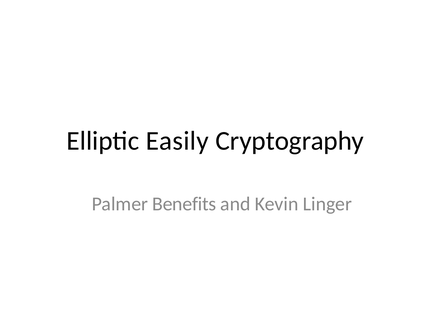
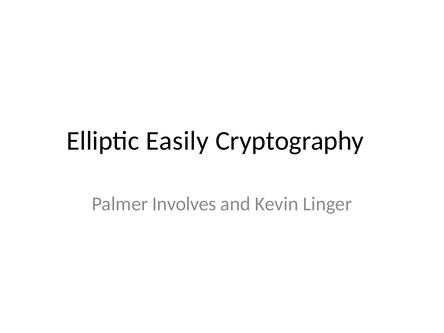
Benefits: Benefits -> Involves (184, 204)
